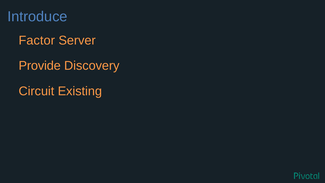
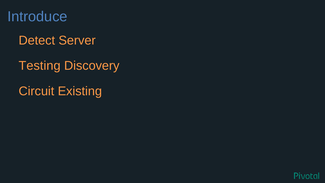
Factor: Factor -> Detect (37, 40)
Provide: Provide -> Testing (40, 66)
